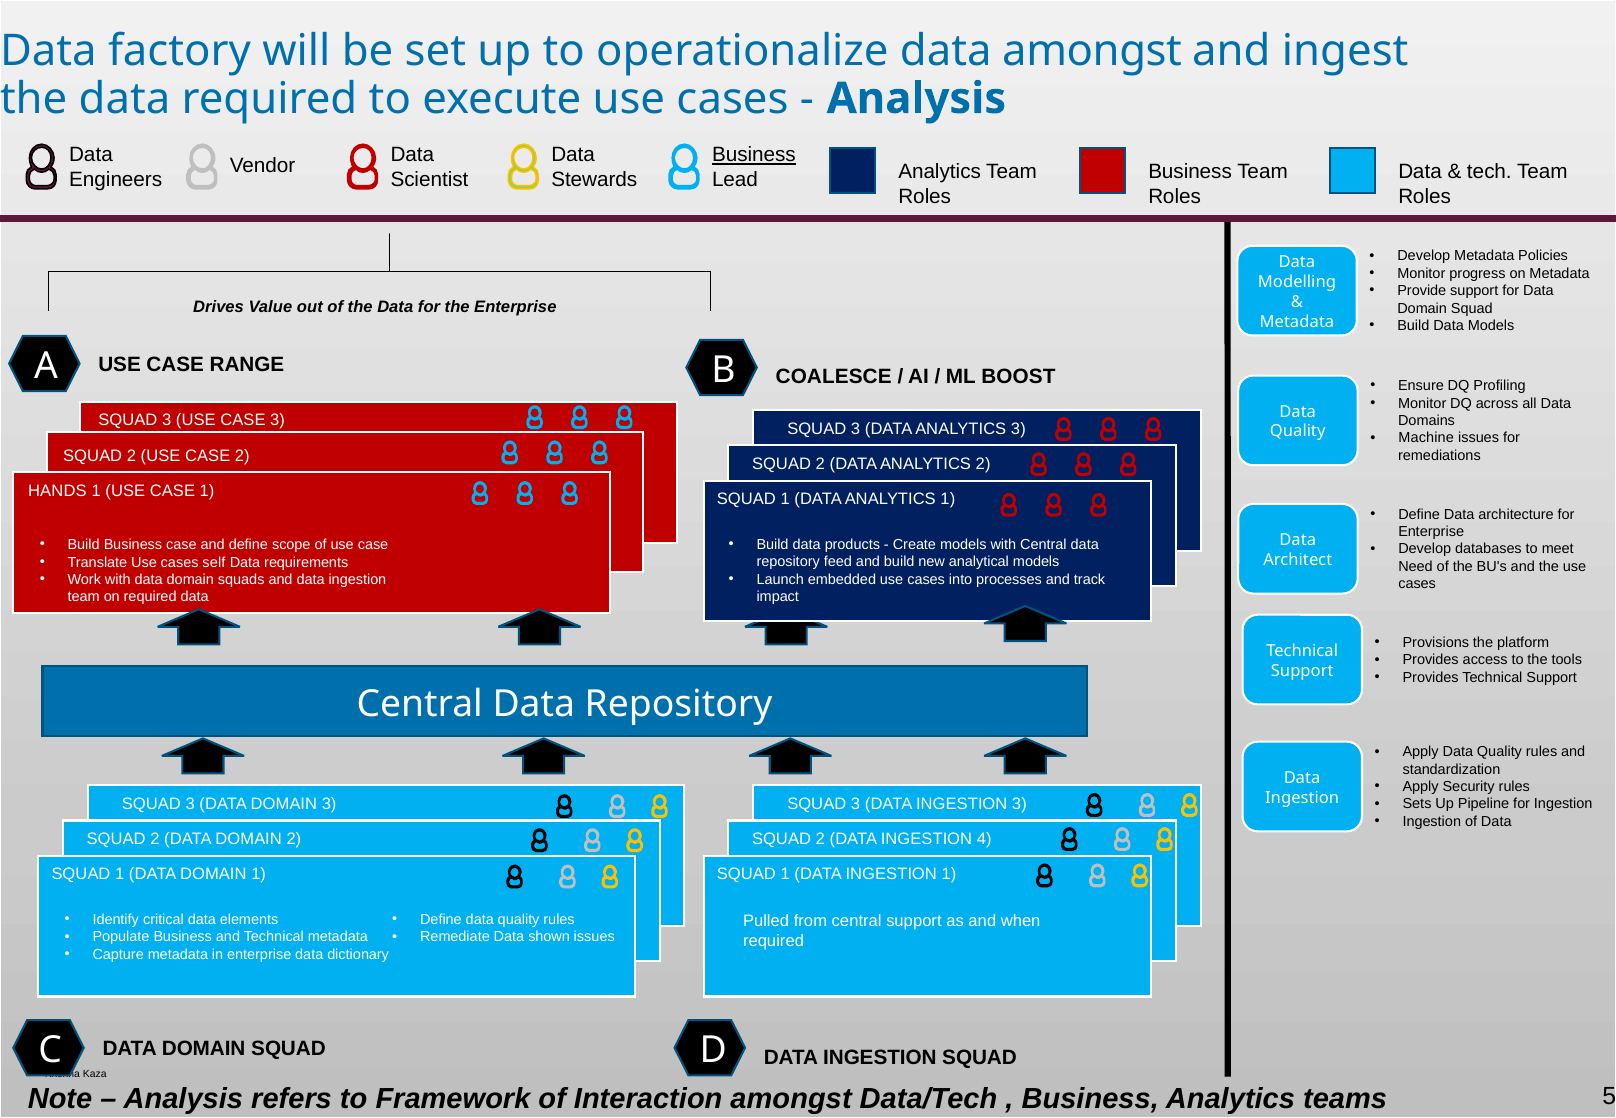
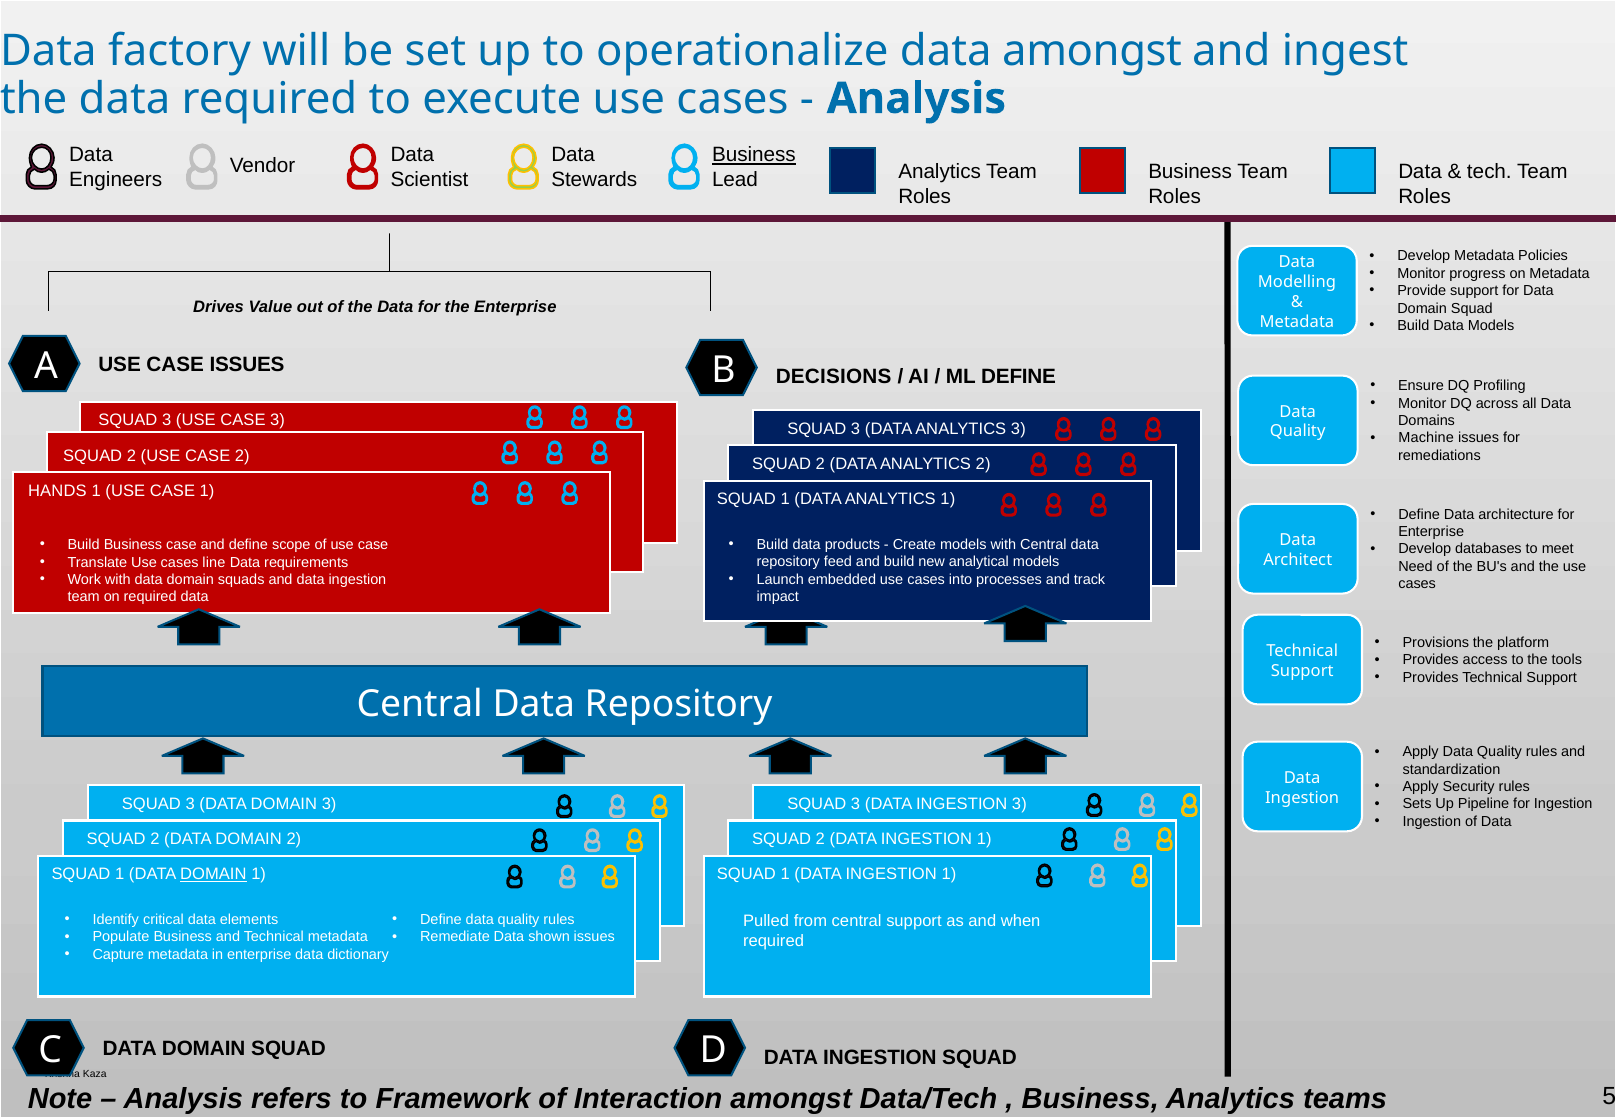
CASE RANGE: RANGE -> ISSUES (247, 365)
COALESCE: COALESCE -> DECISIONS (834, 377)
ML BOOST: BOOST -> DEFINE (1019, 377)
self: self -> line (214, 563)
2 DATA INGESTION 4: 4 -> 1 (984, 840)
DOMAIN underline: none -> present (213, 875)
